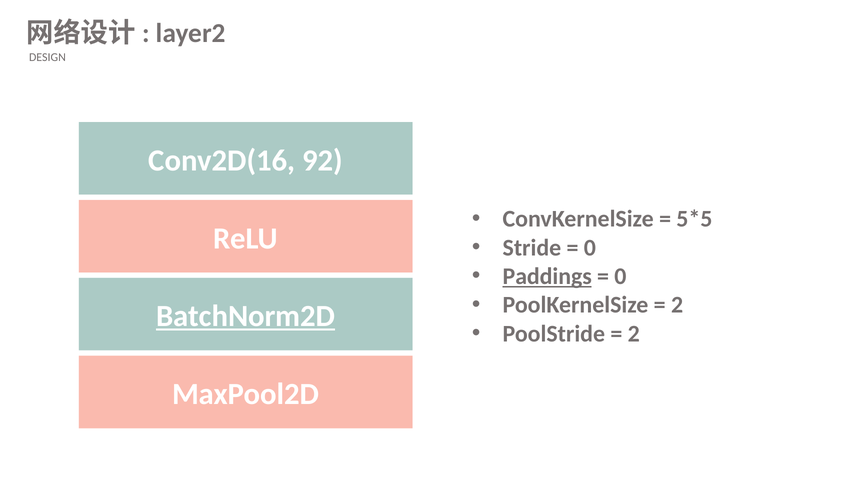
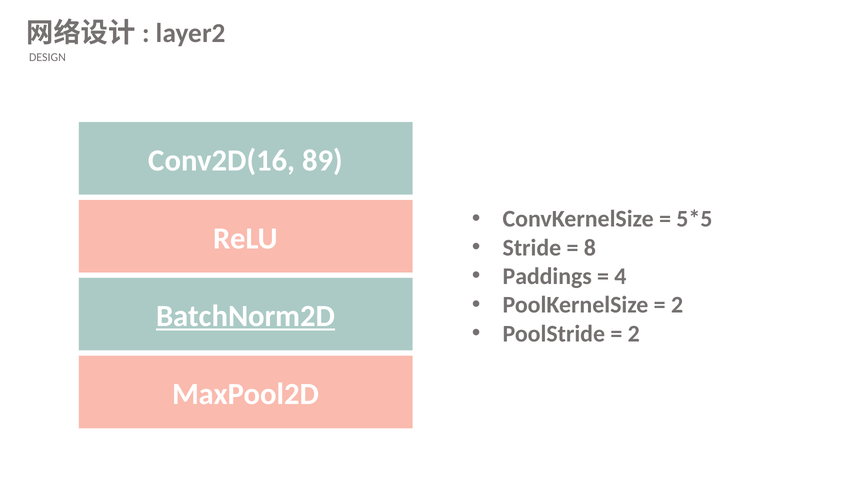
92: 92 -> 89 (322, 160)
0: 0 -> 8 (590, 248)
Paddings underline: present -> none (547, 276)
0: 0 -> 4 (620, 276)
